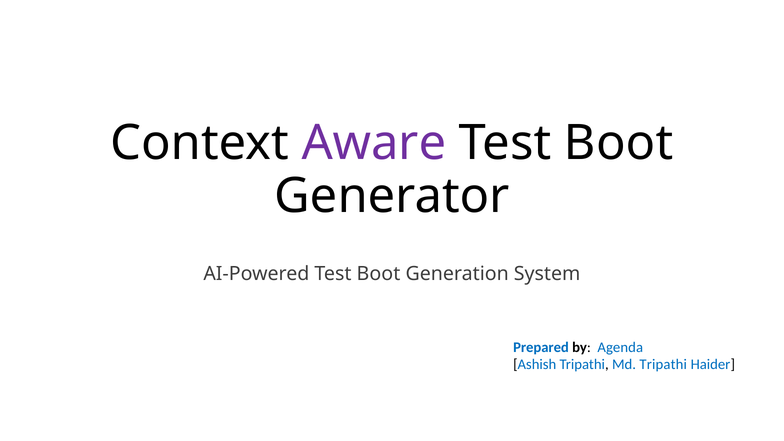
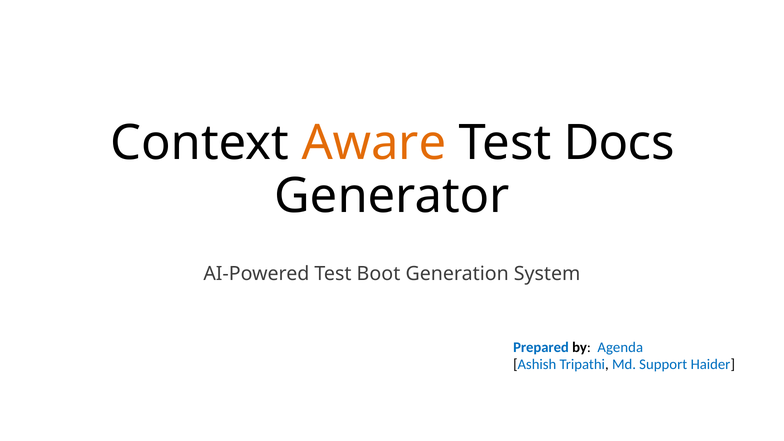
Aware colour: purple -> orange (374, 143)
Boot: Boot -> Docs (619, 143)
Md Tripathi: Tripathi -> Support (663, 364)
